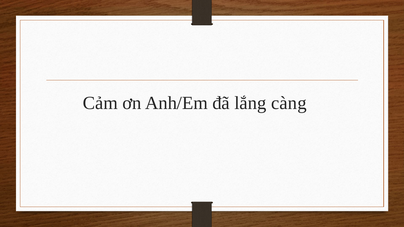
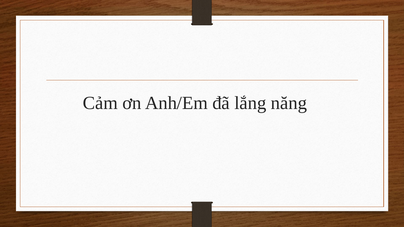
càng: càng -> năng (289, 103)
